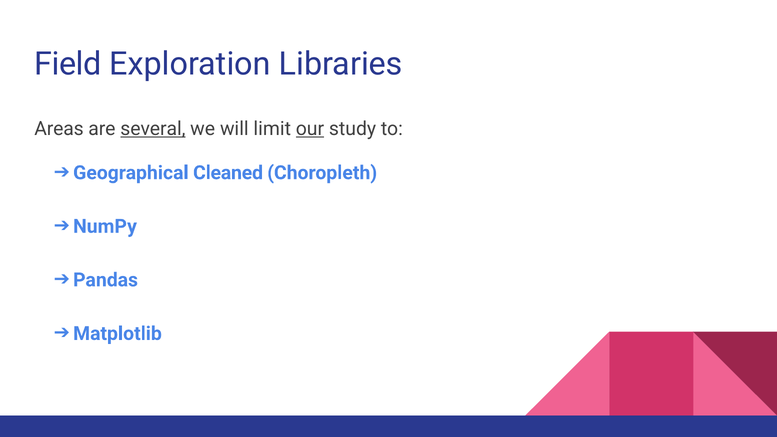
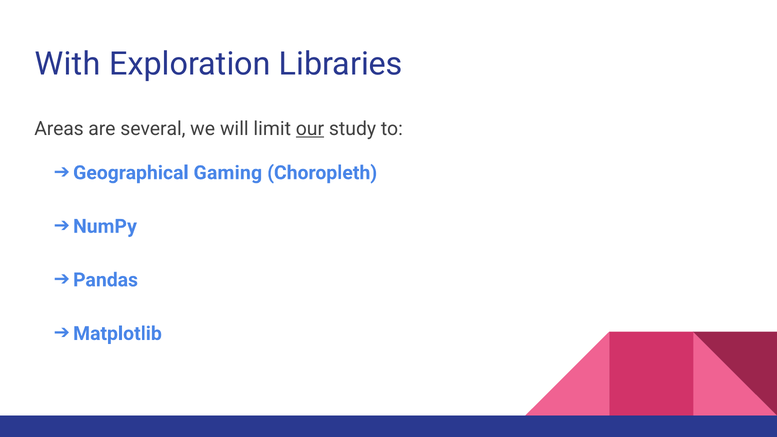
Field: Field -> With (68, 64)
several underline: present -> none (153, 129)
Cleaned: Cleaned -> Gaming (228, 173)
